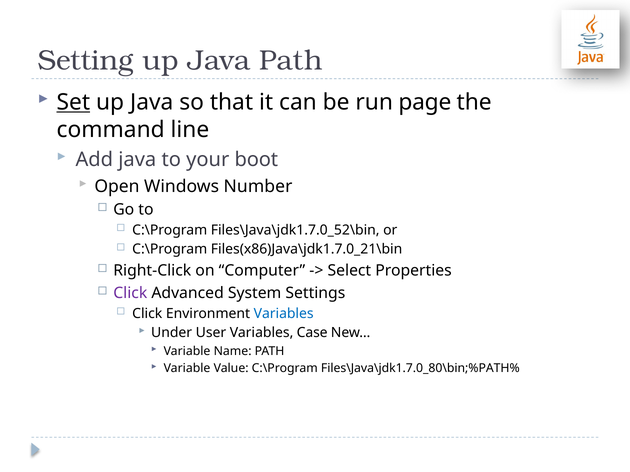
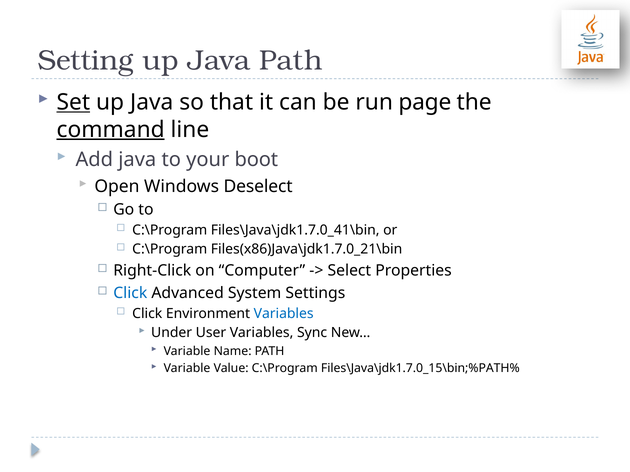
command underline: none -> present (111, 130)
Number: Number -> Deselect (258, 187)
Files\Java\jdk1.7.0_52\bin: Files\Java\jdk1.7.0_52\bin -> Files\Java\jdk1.7.0_41\bin (295, 230)
Click colour: purple -> blue (130, 293)
Case: Case -> Sync (312, 333)
Files\Java\jdk1.7.0_80\bin;%PATH%: Files\Java\jdk1.7.0_80\bin;%PATH% -> Files\Java\jdk1.7.0_15\bin;%PATH% (420, 369)
